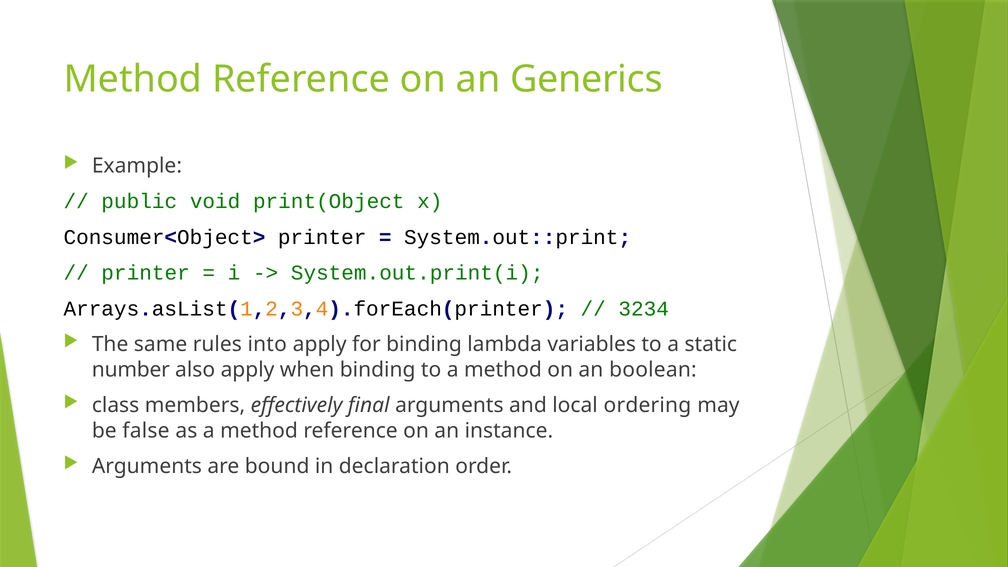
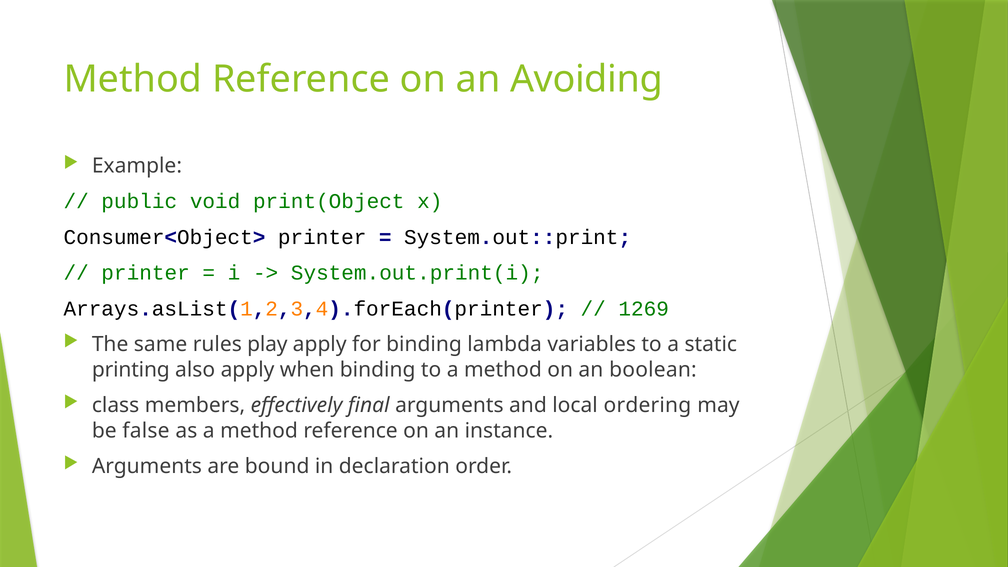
Generics: Generics -> Avoiding (586, 79)
3234: 3234 -> 1269 (644, 309)
into: into -> play (267, 344)
number: number -> printing (131, 370)
